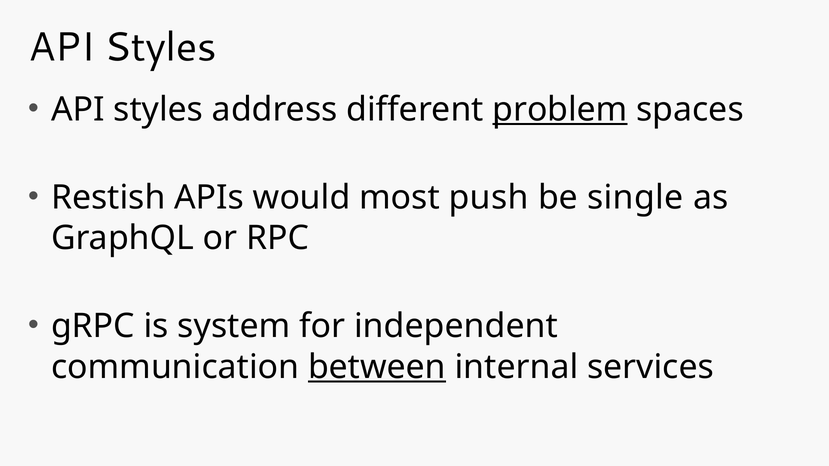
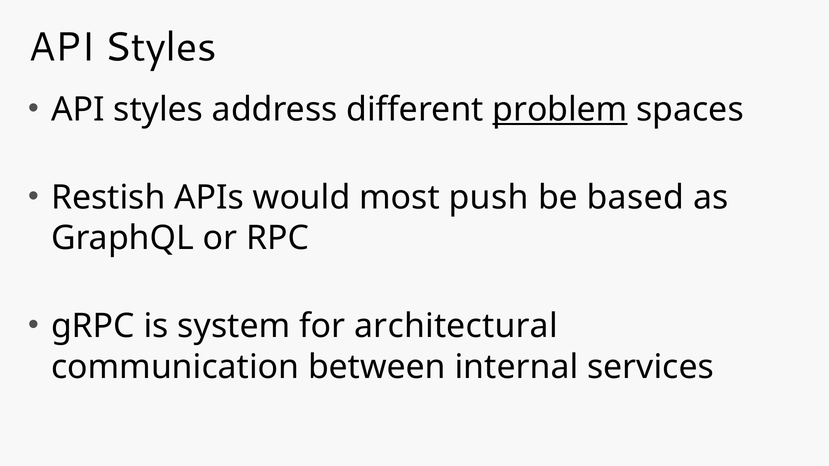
single: single -> based (635, 198)
independent: independent -> architectural (456, 326)
between underline: present -> none (377, 367)
